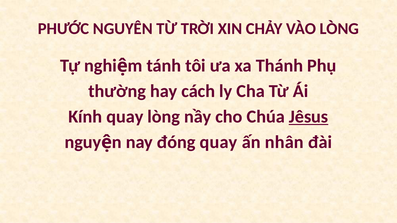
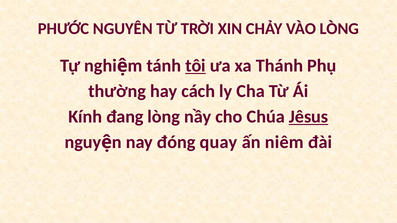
tôi underline: none -> present (195, 66)
Kính quay: quay -> đang (125, 117)
nhân: nhân -> niêm (284, 142)
